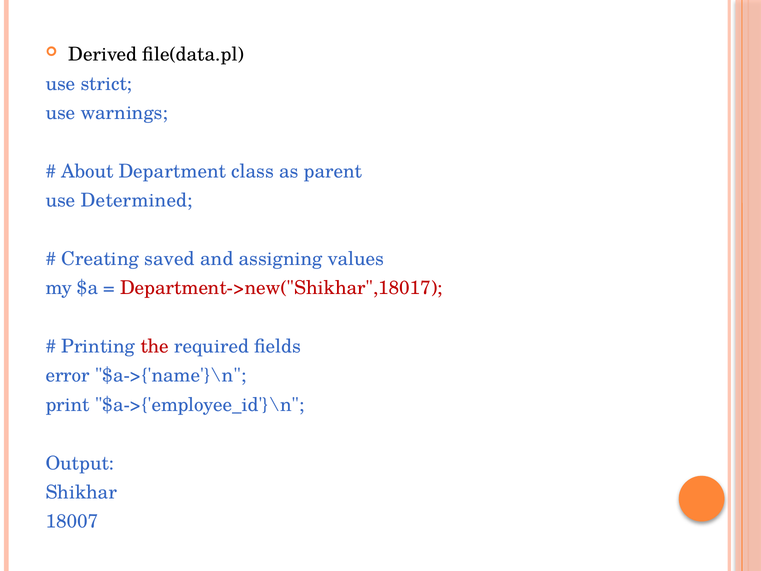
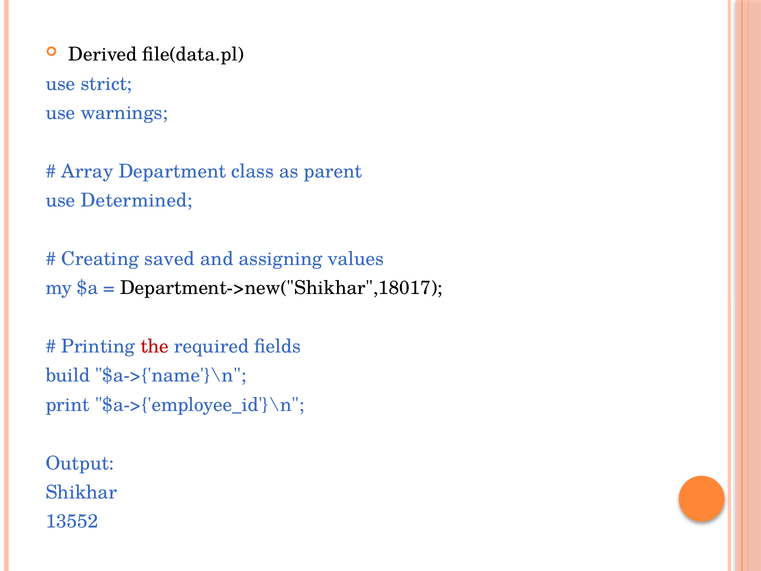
About: About -> Array (87, 171)
Department->new("Shikhar",18017 colour: red -> black (281, 288)
error: error -> build (68, 376)
18007: 18007 -> 13552 (72, 521)
